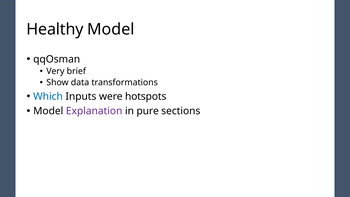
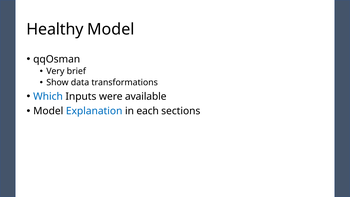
hotspots: hotspots -> available (146, 96)
Explanation colour: purple -> blue (94, 111)
pure: pure -> each (148, 111)
